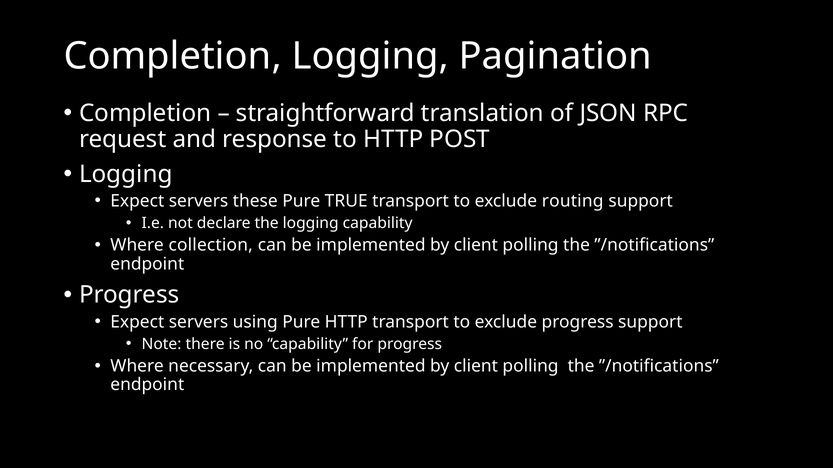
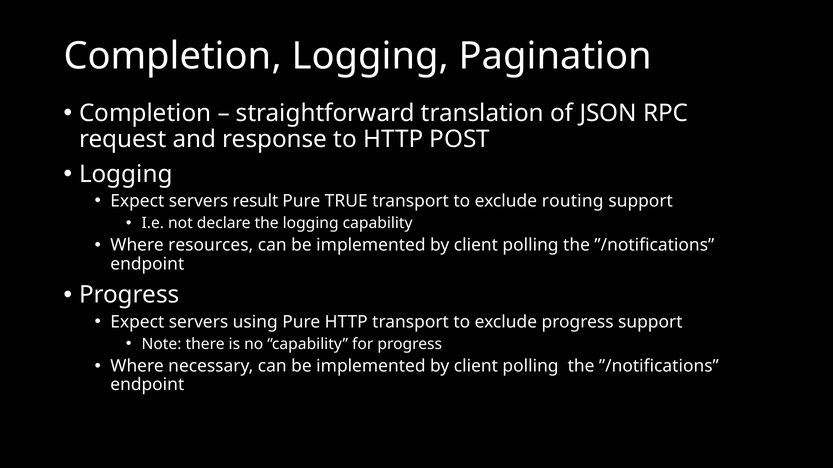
these: these -> result (255, 201)
collection: collection -> resources (211, 245)
